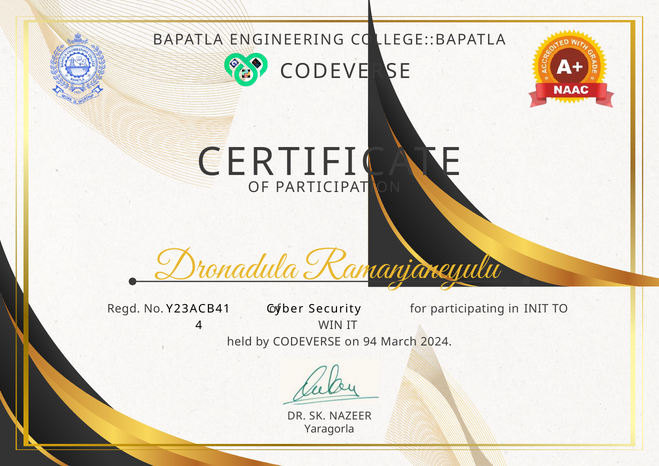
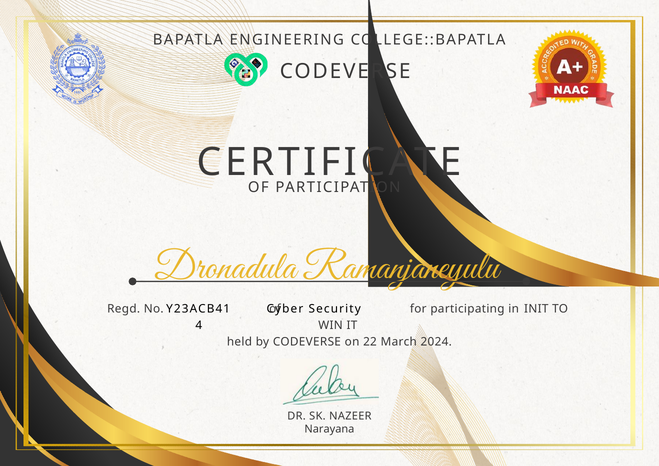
94: 94 -> 22 (370, 342)
Yaragorla: Yaragorla -> Narayana (329, 429)
